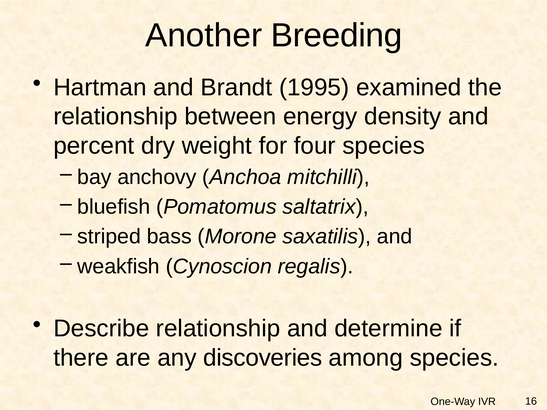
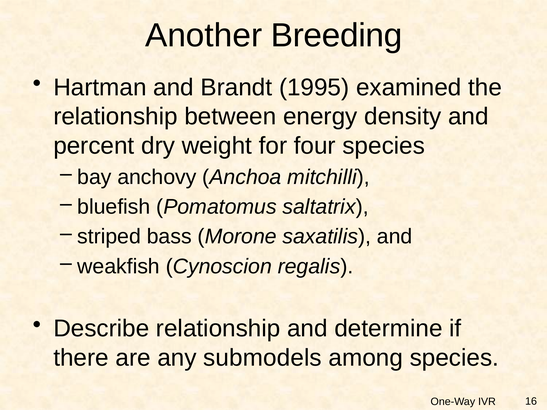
discoveries: discoveries -> submodels (263, 358)
